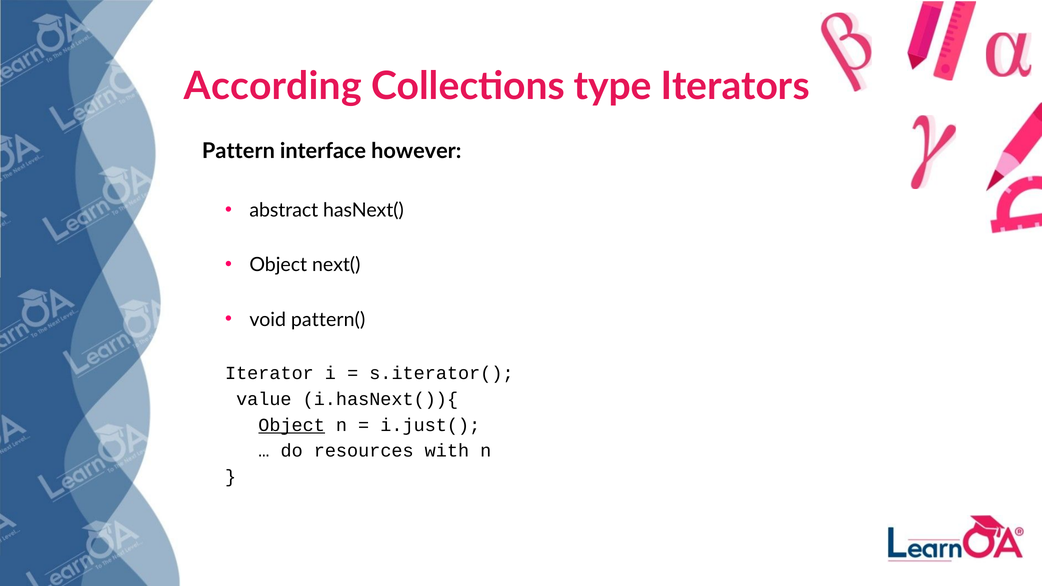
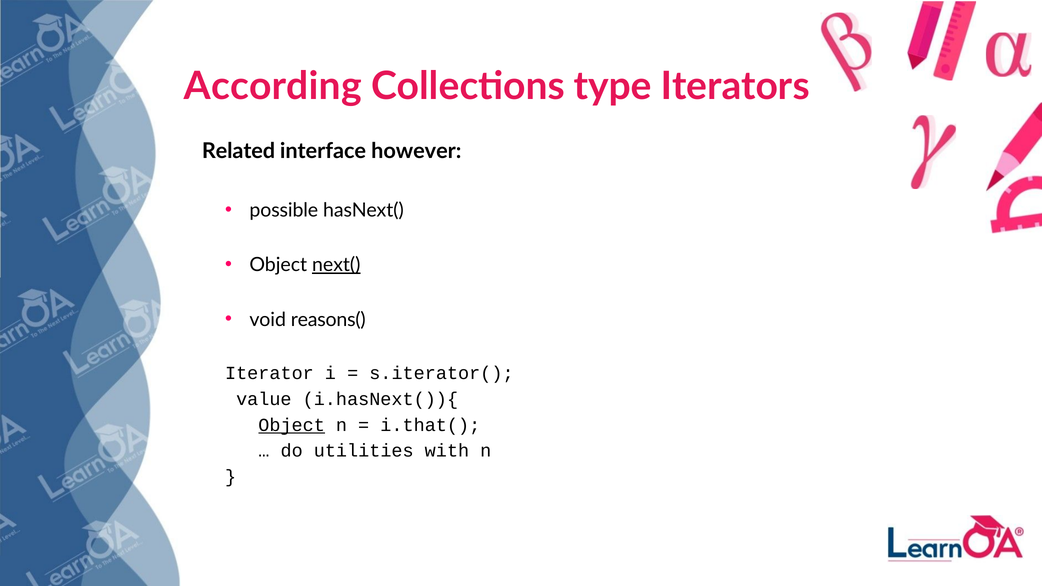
Pattern: Pattern -> Related (239, 151)
abstract: abstract -> possible (284, 210)
next( underline: none -> present (336, 265)
pattern(: pattern( -> reasons( (328, 320)
i.just(: i.just( -> i.that( (430, 425)
resources: resources -> utilities (364, 451)
